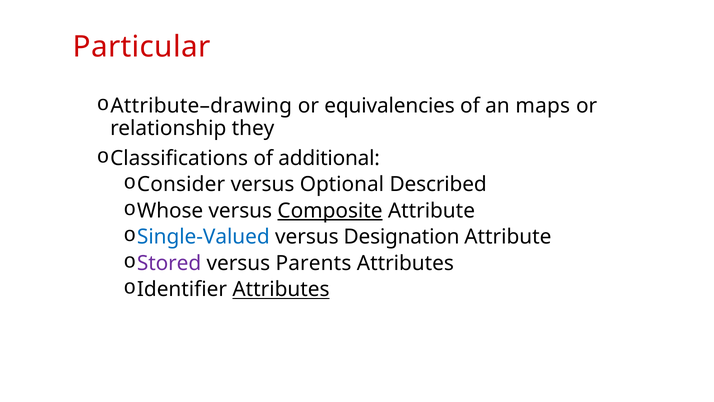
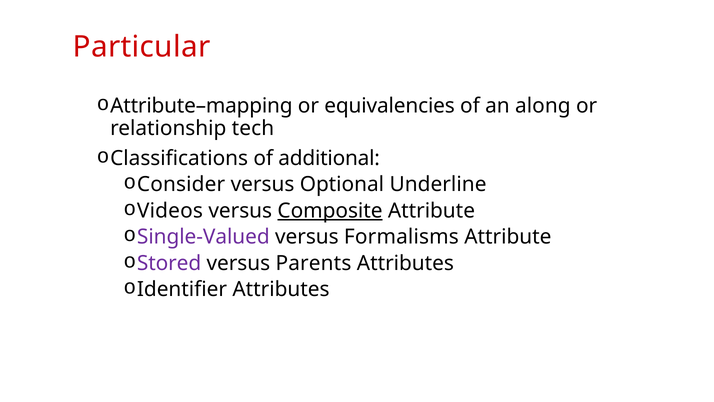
Attribute–drawing: Attribute–drawing -> Attribute–mapping (201, 106)
maps: maps -> along (543, 106)
they: they -> tech (253, 128)
Described: Described -> Underline (438, 184)
Whose: Whose -> Videos (170, 211)
Single-Valued colour: blue -> purple (203, 237)
Designation: Designation -> Formalisms (401, 237)
Attributes underline: present -> none (281, 289)
